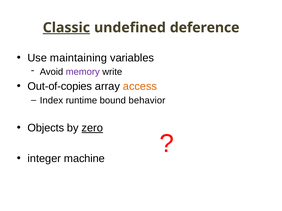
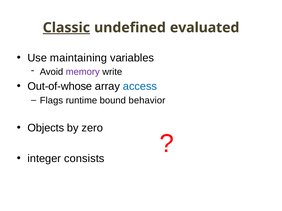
deference: deference -> evaluated (205, 28)
Out-of-copies: Out-of-copies -> Out-of-whose (60, 87)
access colour: orange -> blue (140, 87)
Index: Index -> Flags (51, 101)
zero underline: present -> none (92, 128)
machine: machine -> consists (84, 159)
